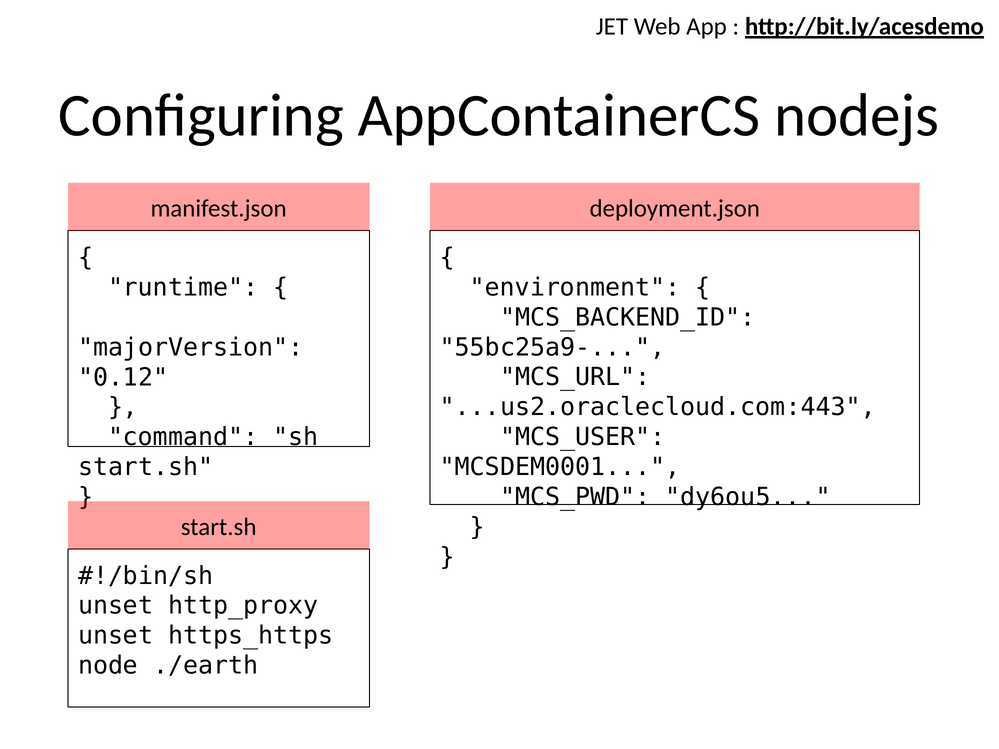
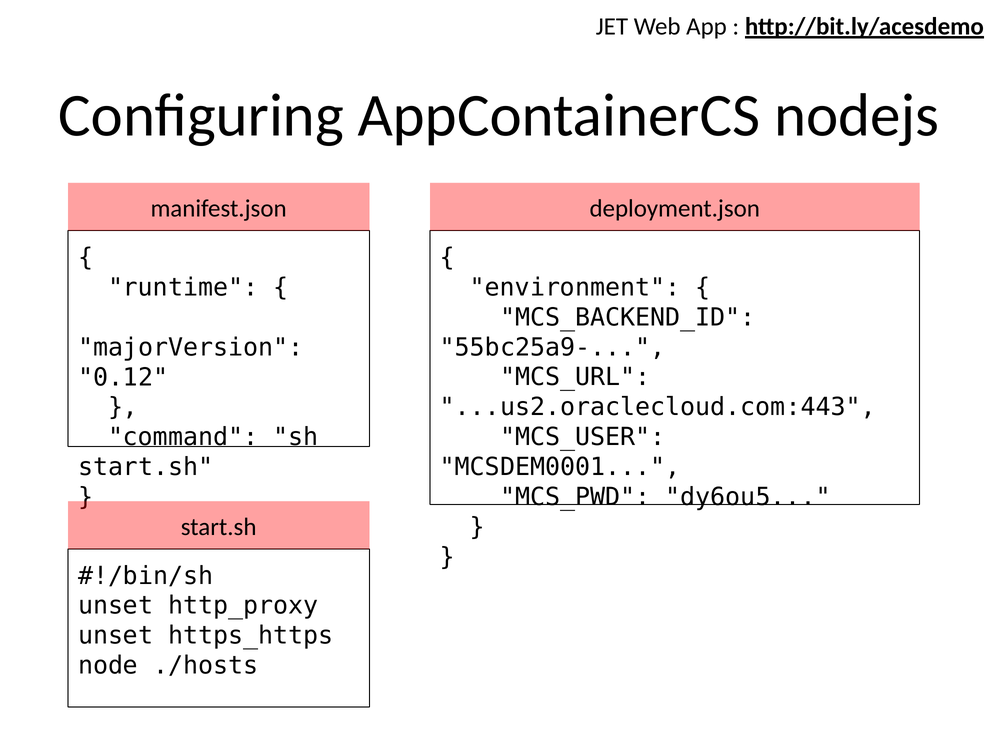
./earth: ./earth -> ./hosts (206, 666)
